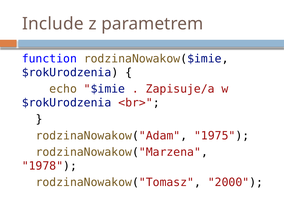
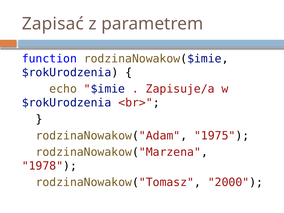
Include: Include -> Zapisać (53, 24)
